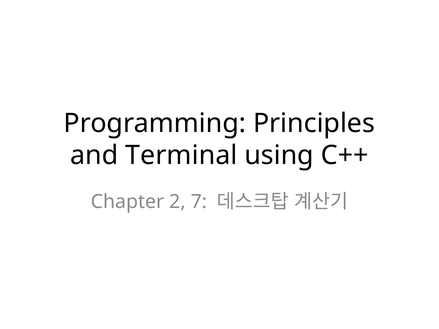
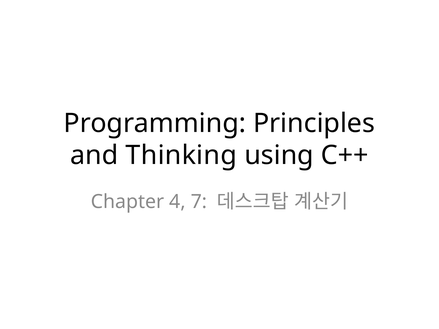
Terminal: Terminal -> Thinking (181, 156)
2: 2 -> 4 (177, 202)
